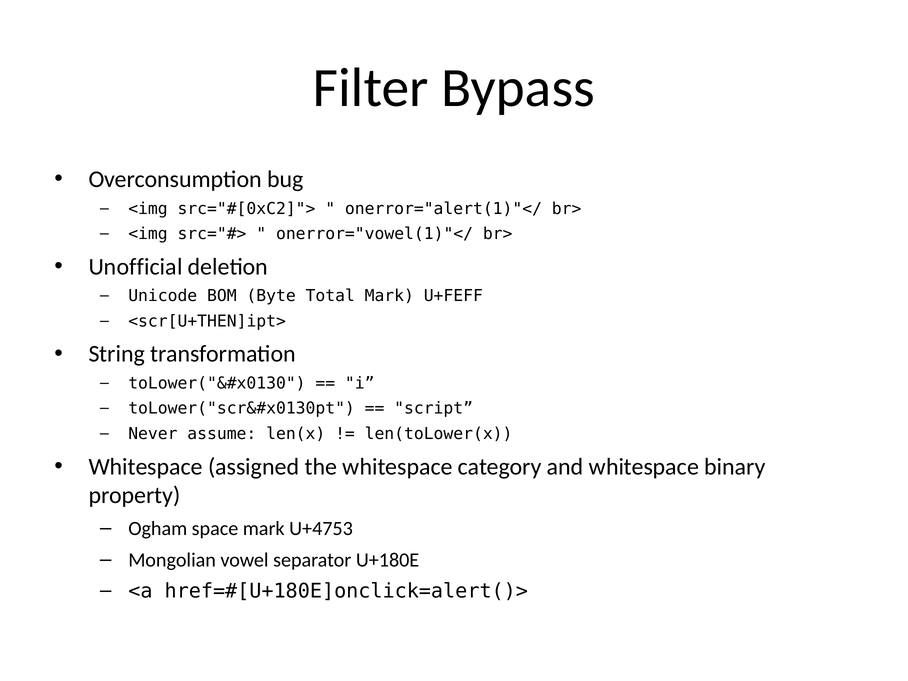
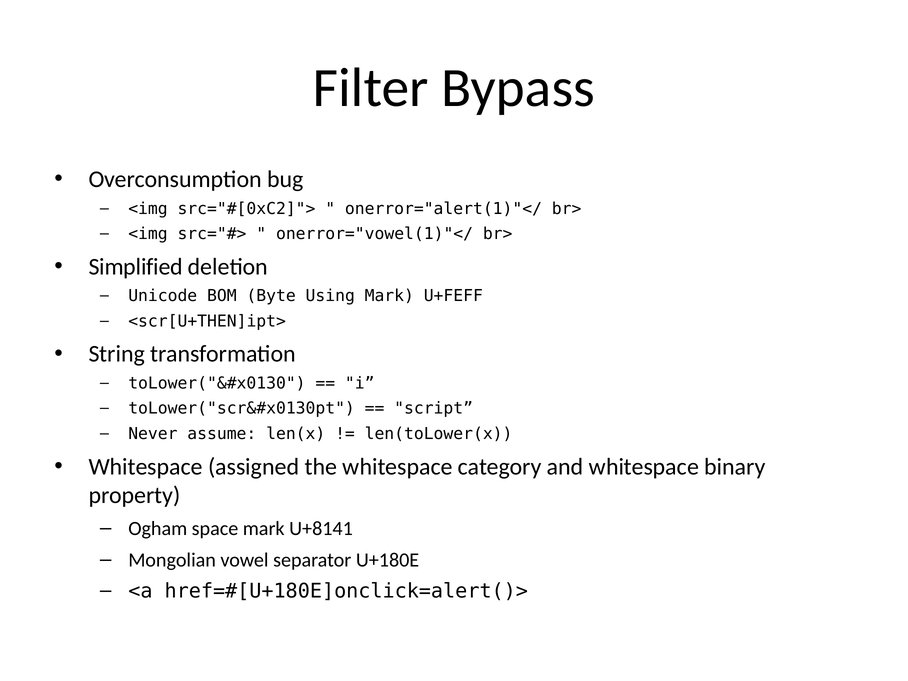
Unofficial: Unofficial -> Simplified (136, 267)
Total: Total -> Using (330, 296)
U+4753: U+4753 -> U+8141 (321, 529)
